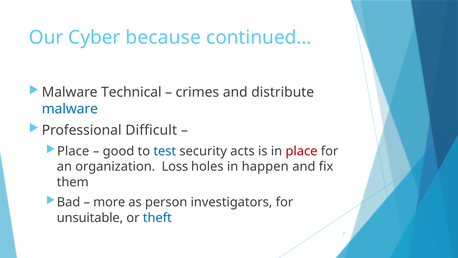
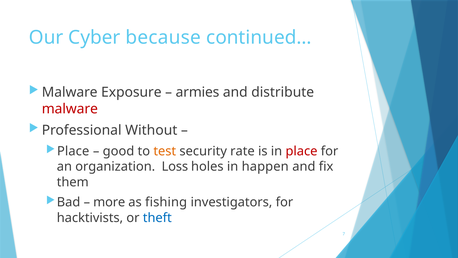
Technical: Technical -> Exposure (131, 92)
crimes: crimes -> armies (198, 92)
malware colour: blue -> red (70, 109)
Difficult: Difficult -> Without (151, 130)
test colour: blue -> orange (165, 151)
acts: acts -> rate (242, 151)
person: person -> fishing (166, 202)
unsuitable: unsuitable -> hacktivists (90, 218)
